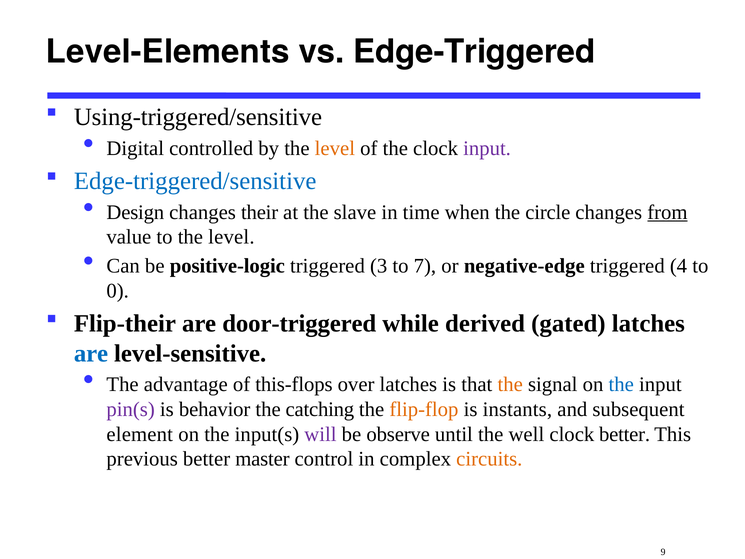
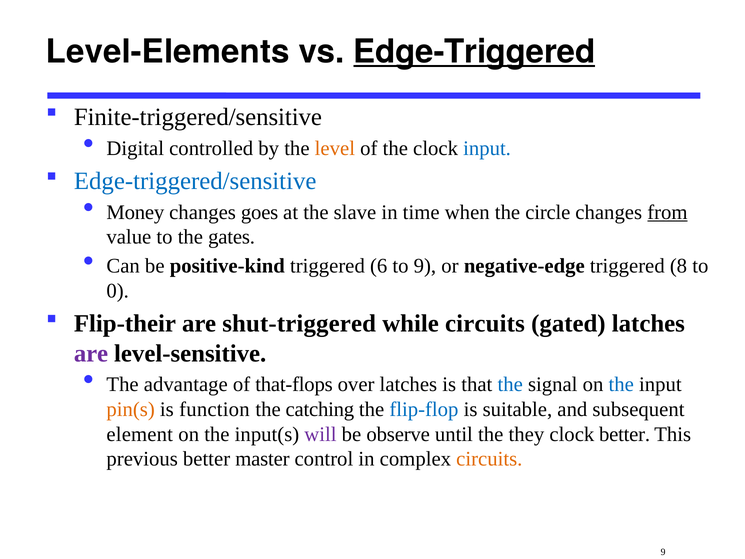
Edge-Triggered underline: none -> present (474, 52)
Using-triggered/sensitive: Using-triggered/sensitive -> Finite-triggered/sensitive (198, 117)
input colour: purple -> blue (487, 148)
Design: Design -> Money (135, 212)
their: their -> goes (260, 212)
to the level: level -> gates (232, 237)
positive-logic: positive-logic -> positive-kind (227, 266)
3: 3 -> 6 (379, 266)
to 7: 7 -> 9 (425, 266)
4: 4 -> 8 (678, 266)
door-triggered: door-triggered -> shut-triggered (299, 323)
while derived: derived -> circuits (485, 323)
are colour: blue -> purple (91, 353)
this-flops: this-flops -> that-flops (294, 384)
the colour: orange -> blue (510, 384)
pin(s colour: purple -> orange (131, 409)
behavior: behavior -> function (214, 409)
flip-flop colour: orange -> blue (424, 409)
instants: instants -> suitable (517, 409)
well: well -> they (526, 434)
